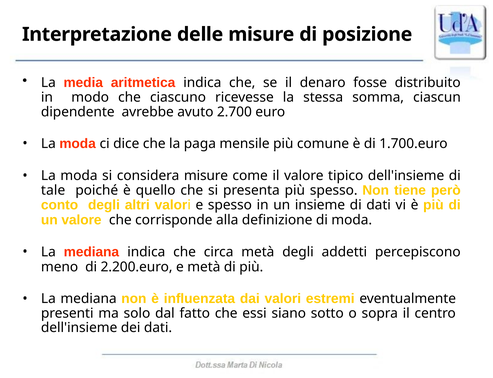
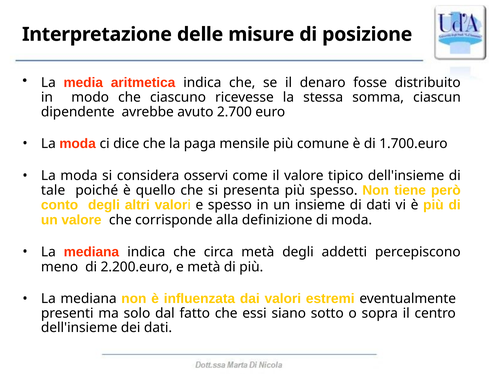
considera misure: misure -> osservi (206, 176)
